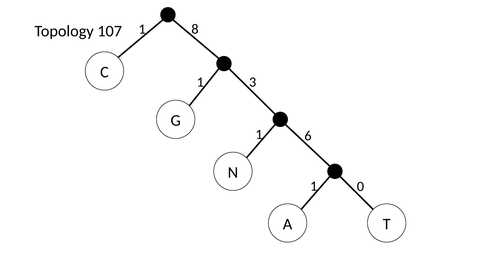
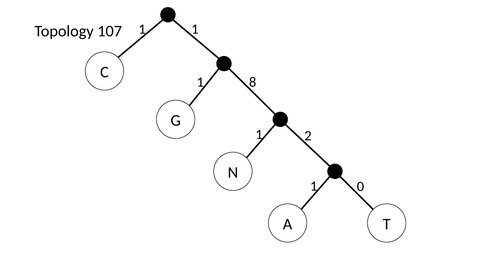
1 8: 8 -> 1 (195, 29)
3: 3 -> 8 (253, 82)
6: 6 -> 2 (308, 136)
